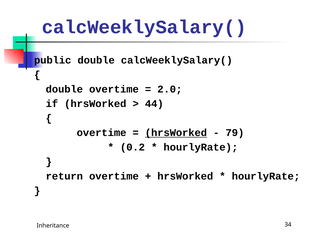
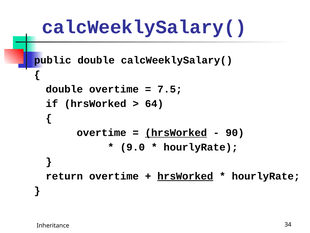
2.0: 2.0 -> 7.5 (170, 89)
44: 44 -> 64 (154, 104)
79: 79 -> 90 (235, 132)
0.2: 0.2 -> 9.0 (133, 147)
hrsWorked underline: none -> present (185, 176)
